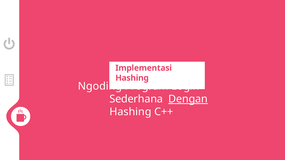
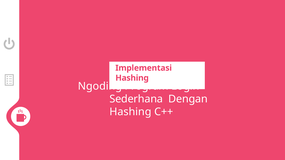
Dengan underline: present -> none (188, 99)
